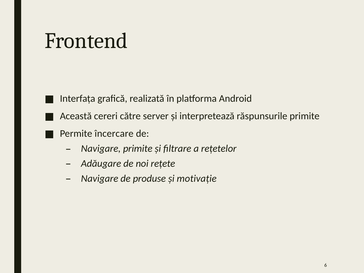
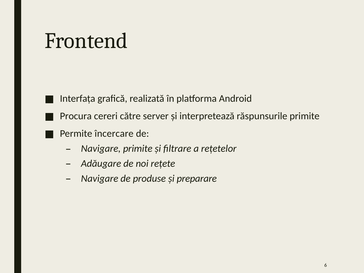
Această: Această -> Procura (76, 116)
motivație: motivație -> preparare (197, 178)
